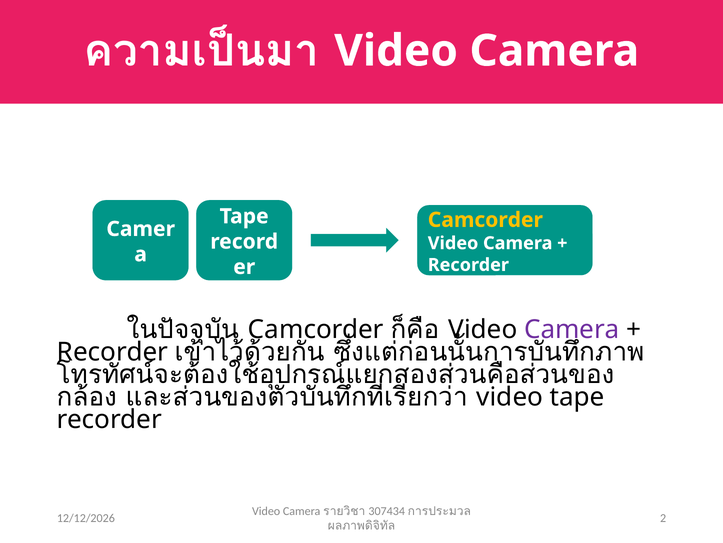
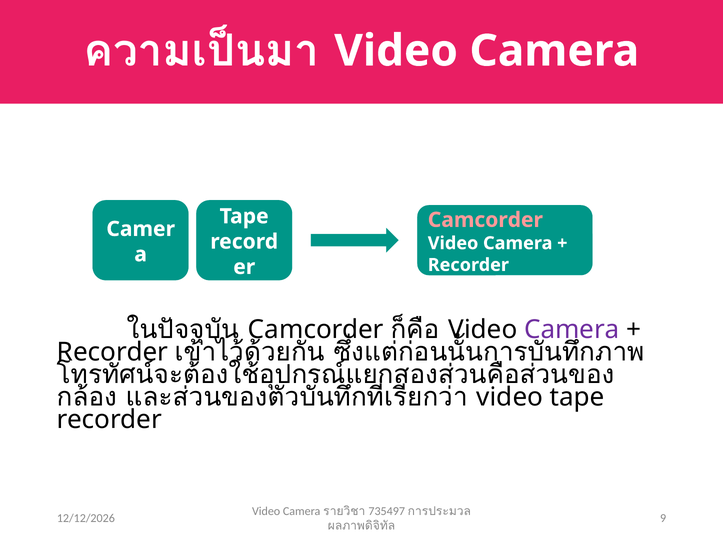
Camcorder colour: yellow -> pink (485, 220)
307434: 307434 -> 735497 (387, 511)
2: 2 -> 9 (663, 518)
